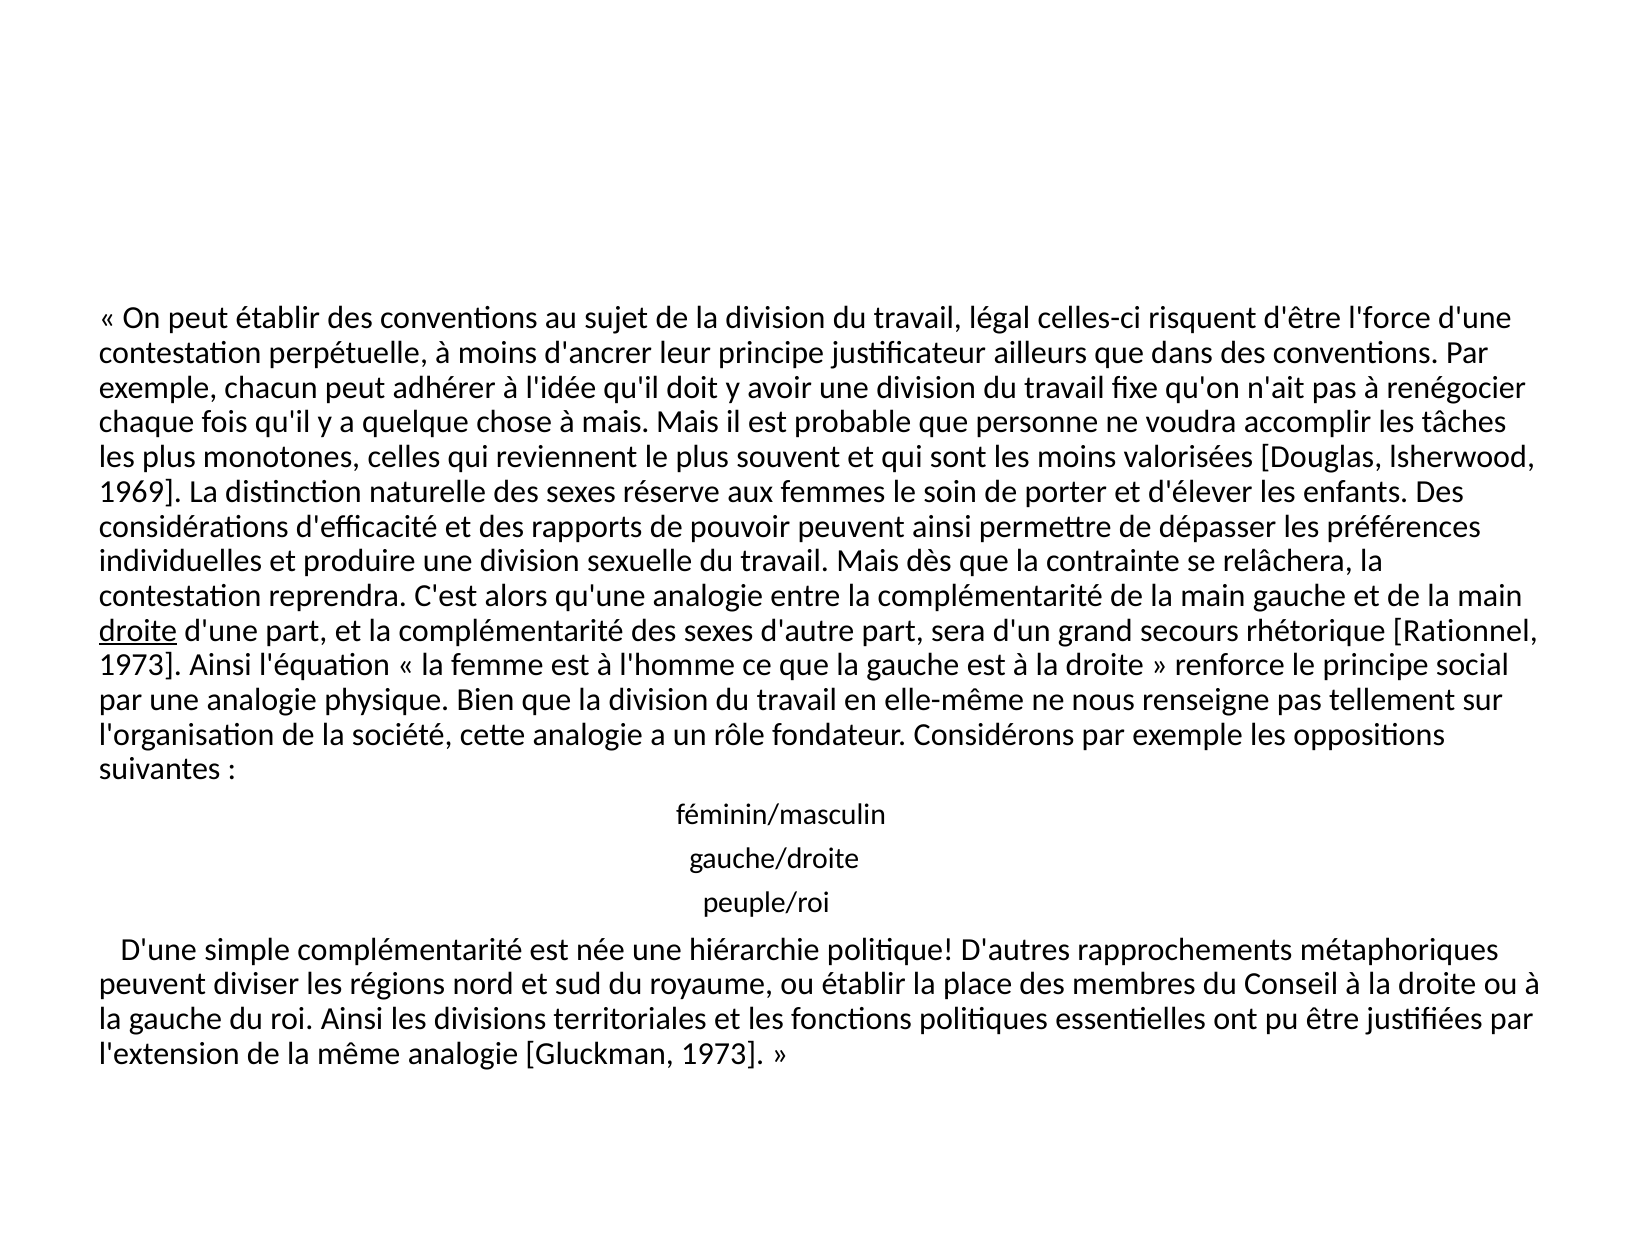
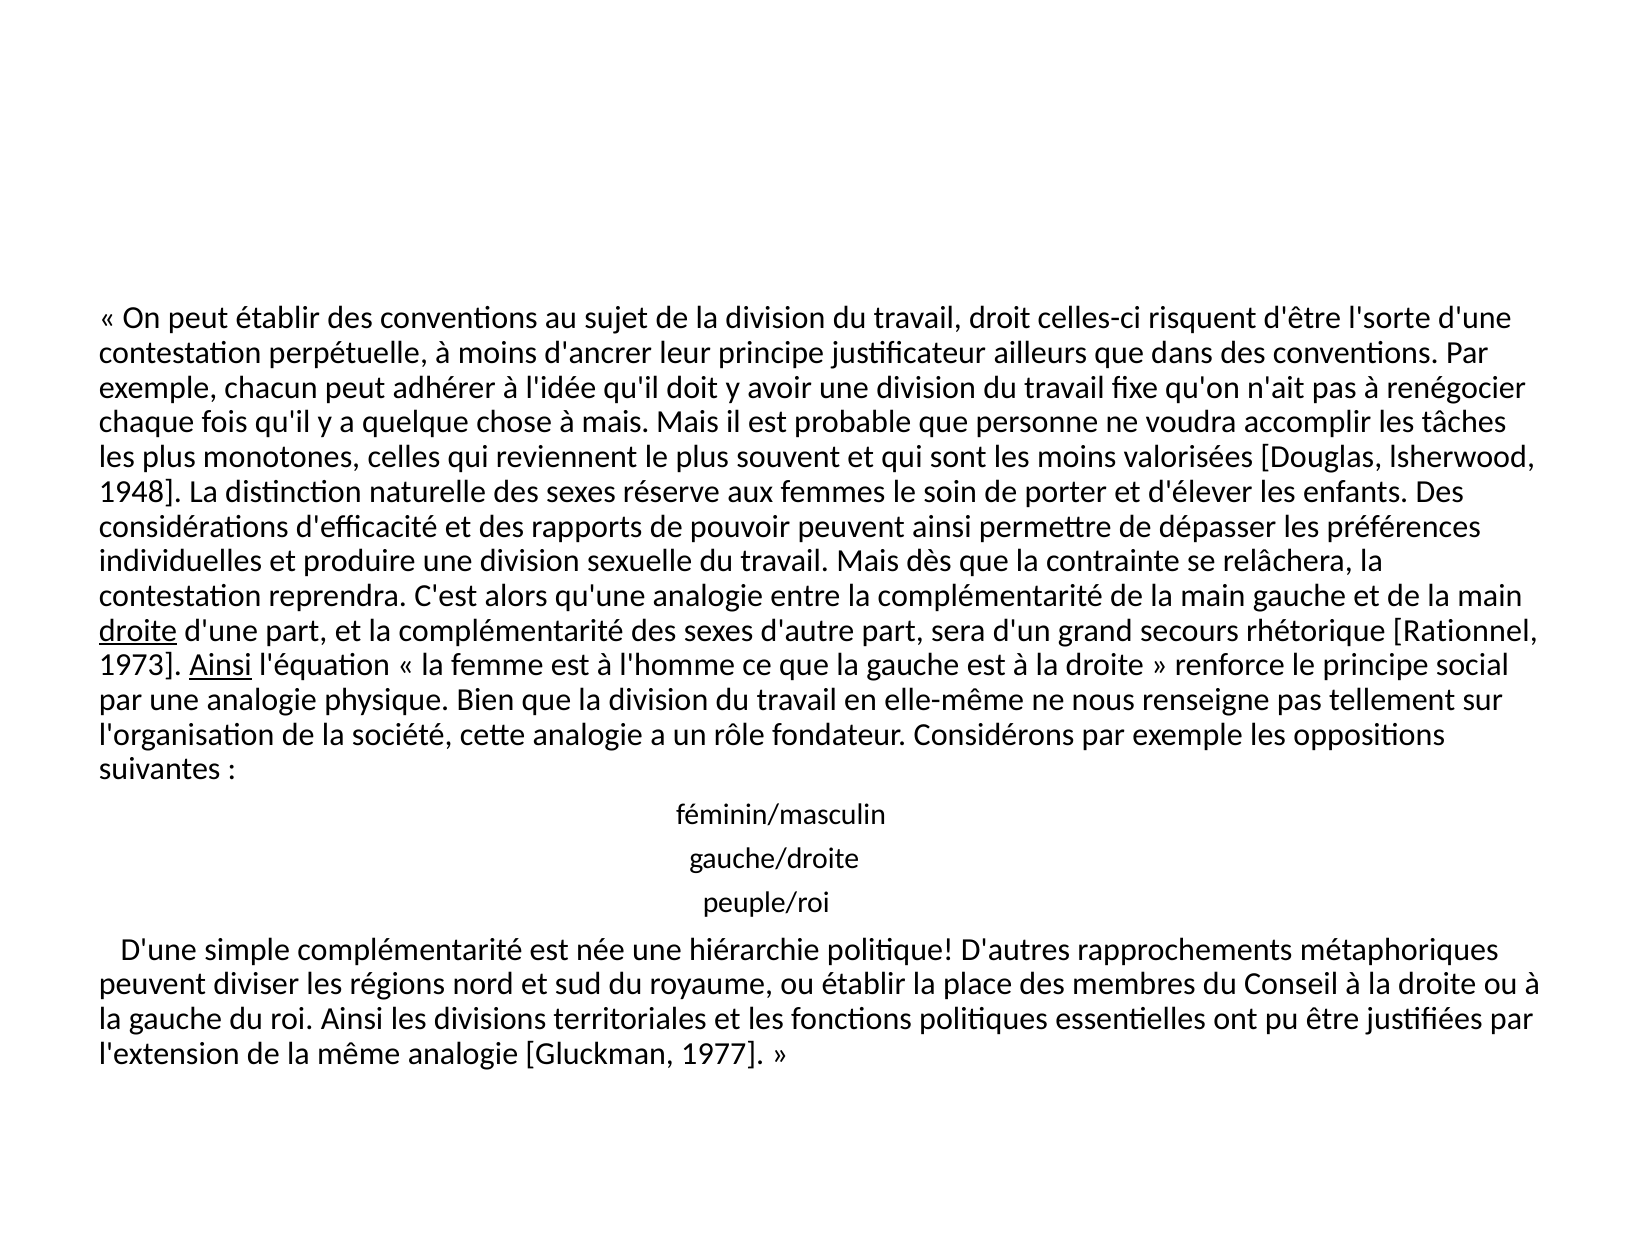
légal: légal -> droit (1000, 318)
l'force: l'force -> l'sorte (1390, 318)
1969: 1969 -> 1948 (140, 492)
Ainsi underline: none -> present (221, 665)
Gluckman 1973: 1973 -> 1977 (723, 1053)
